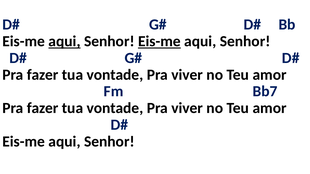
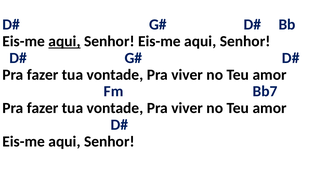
Eis-me underline: present -> none (159, 41)
